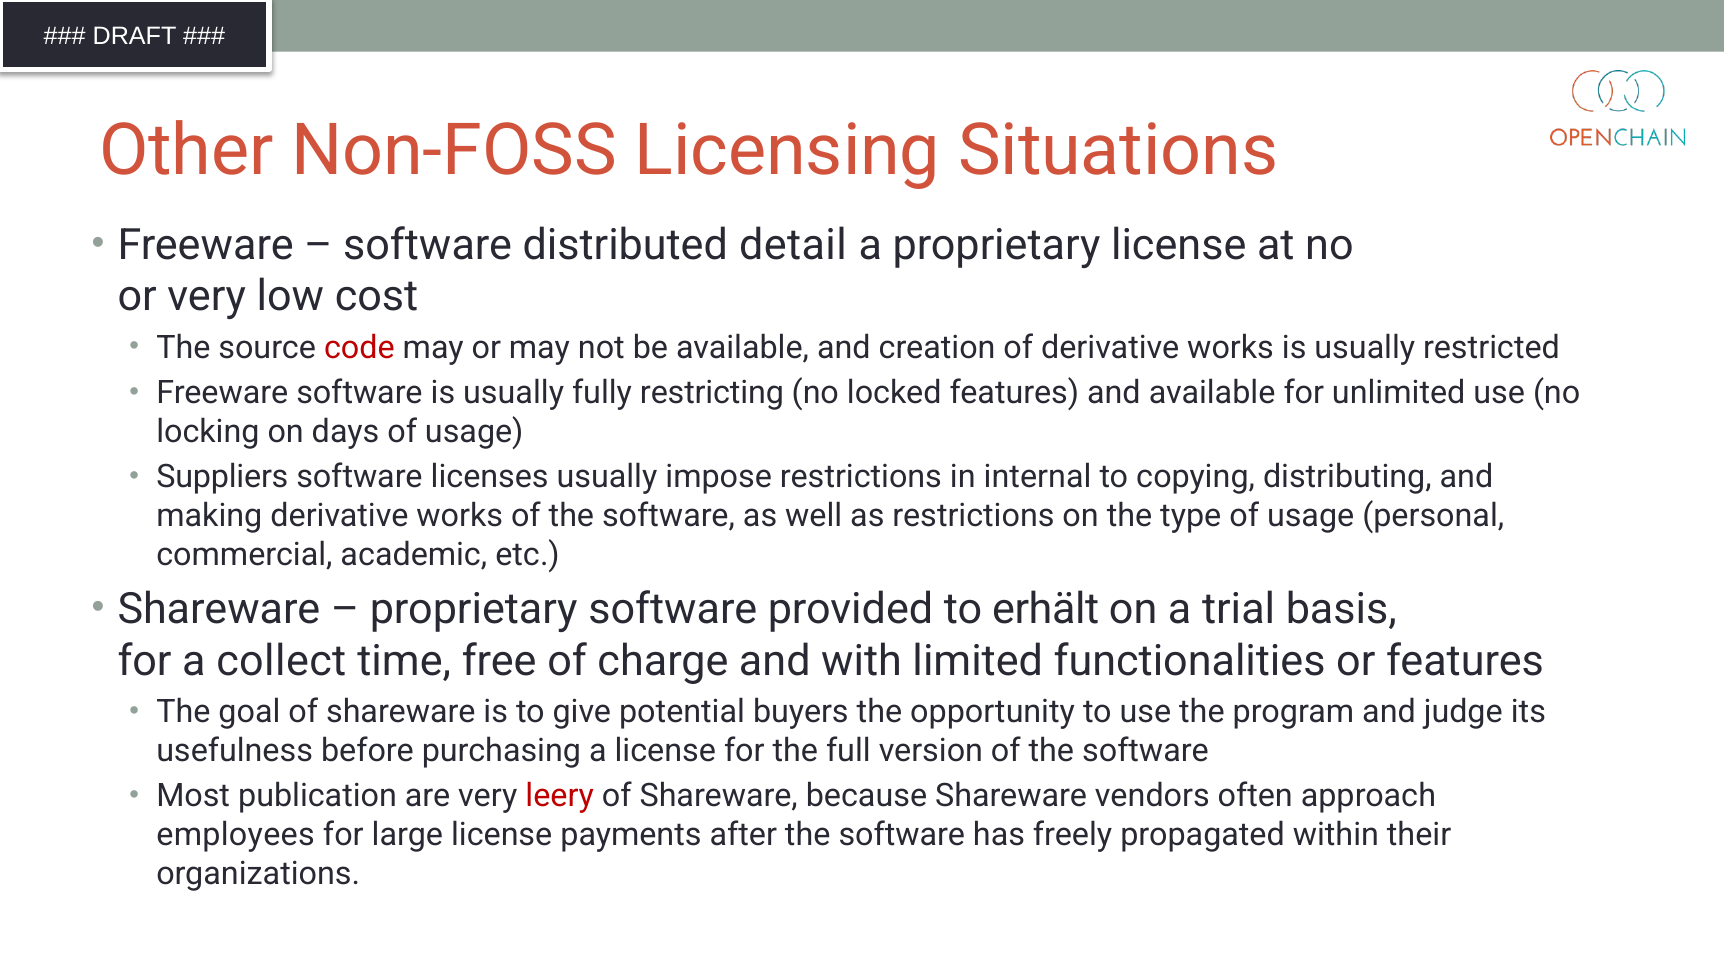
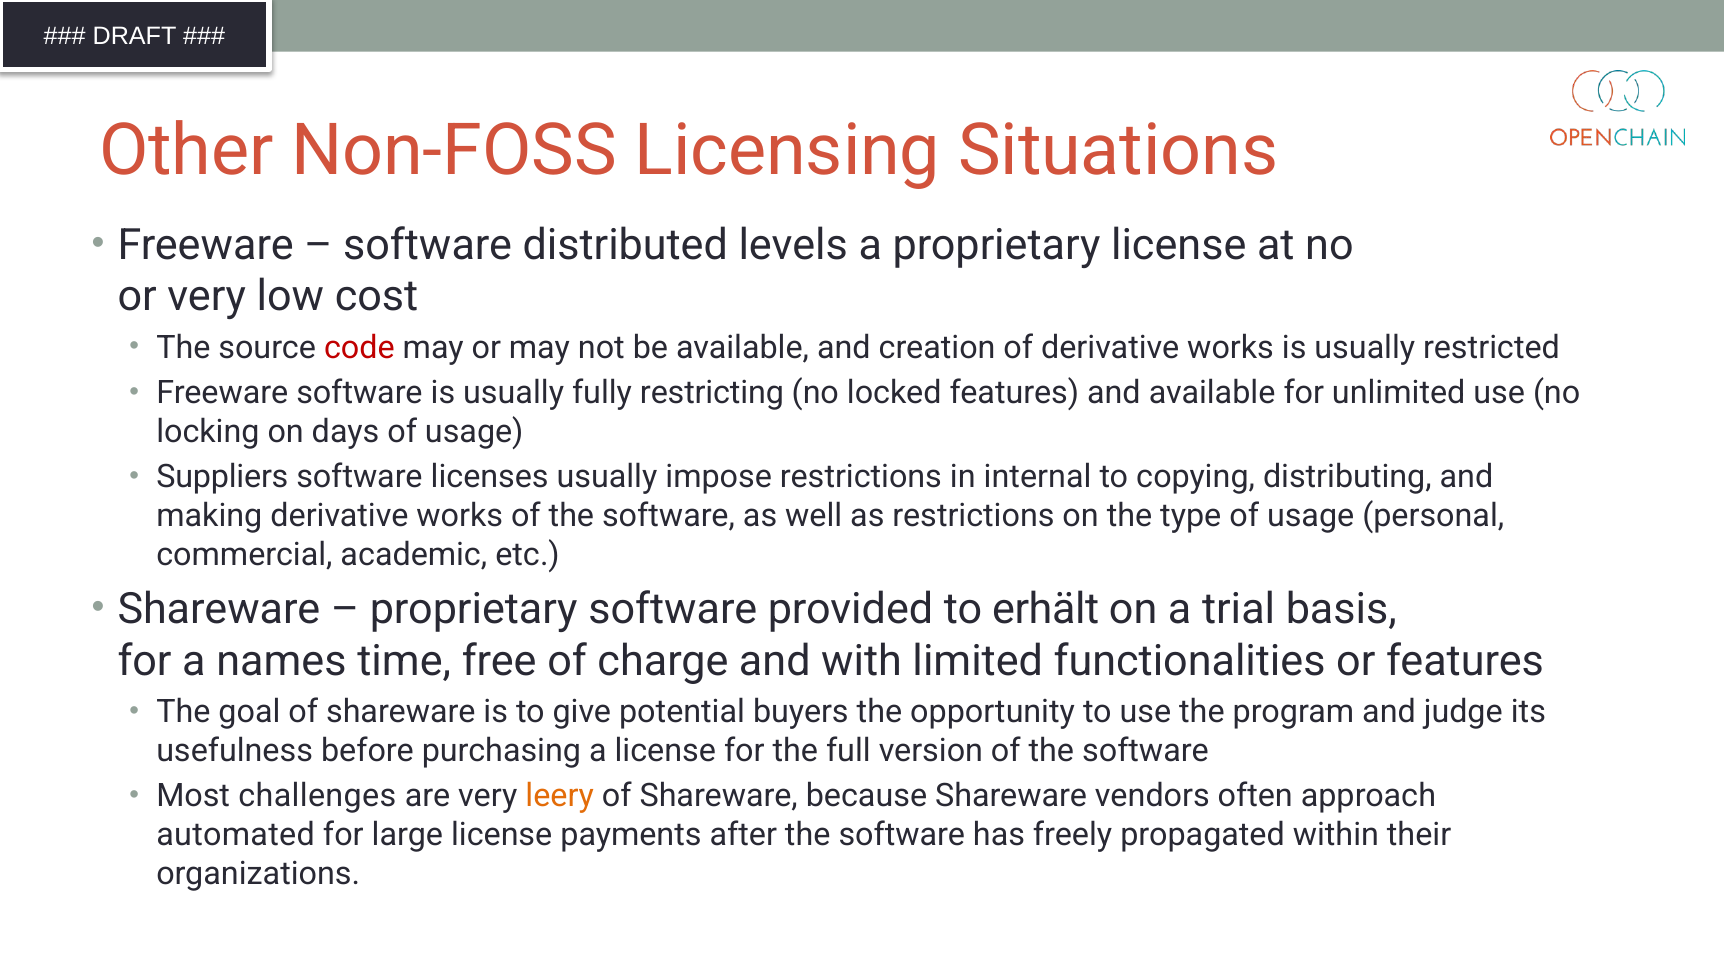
detail: detail -> levels (793, 245)
collect: collect -> names (281, 661)
publication: publication -> challenges (317, 796)
leery colour: red -> orange (560, 796)
employees: employees -> automated (236, 835)
